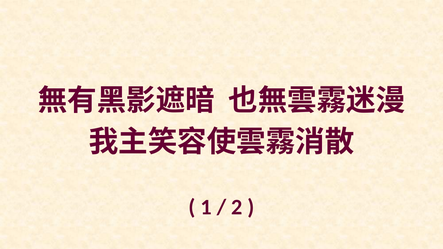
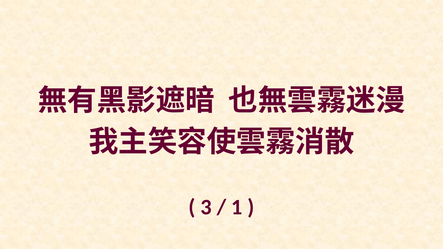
1: 1 -> 3 (206, 207)
2: 2 -> 1 (237, 207)
